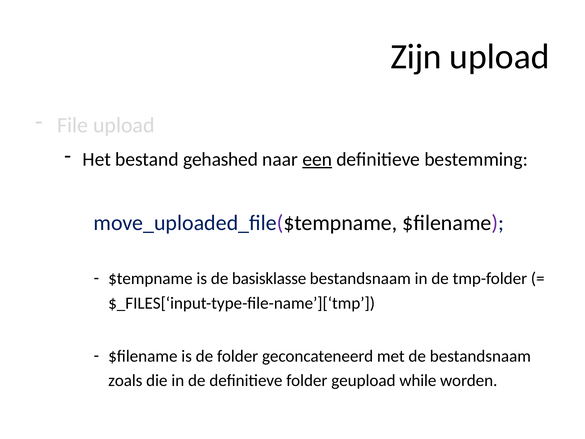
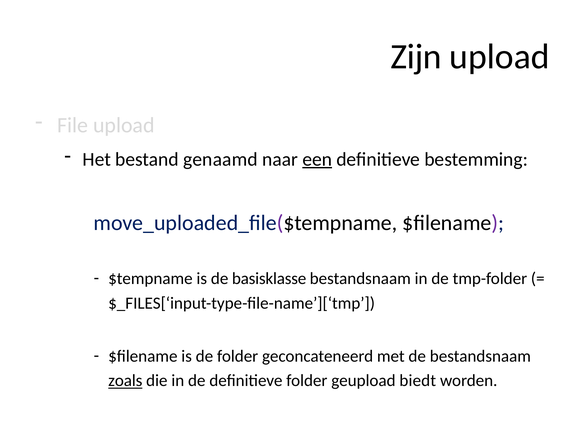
gehashed: gehashed -> genaamd (220, 159)
zoals underline: none -> present (125, 380)
while: while -> biedt (418, 380)
